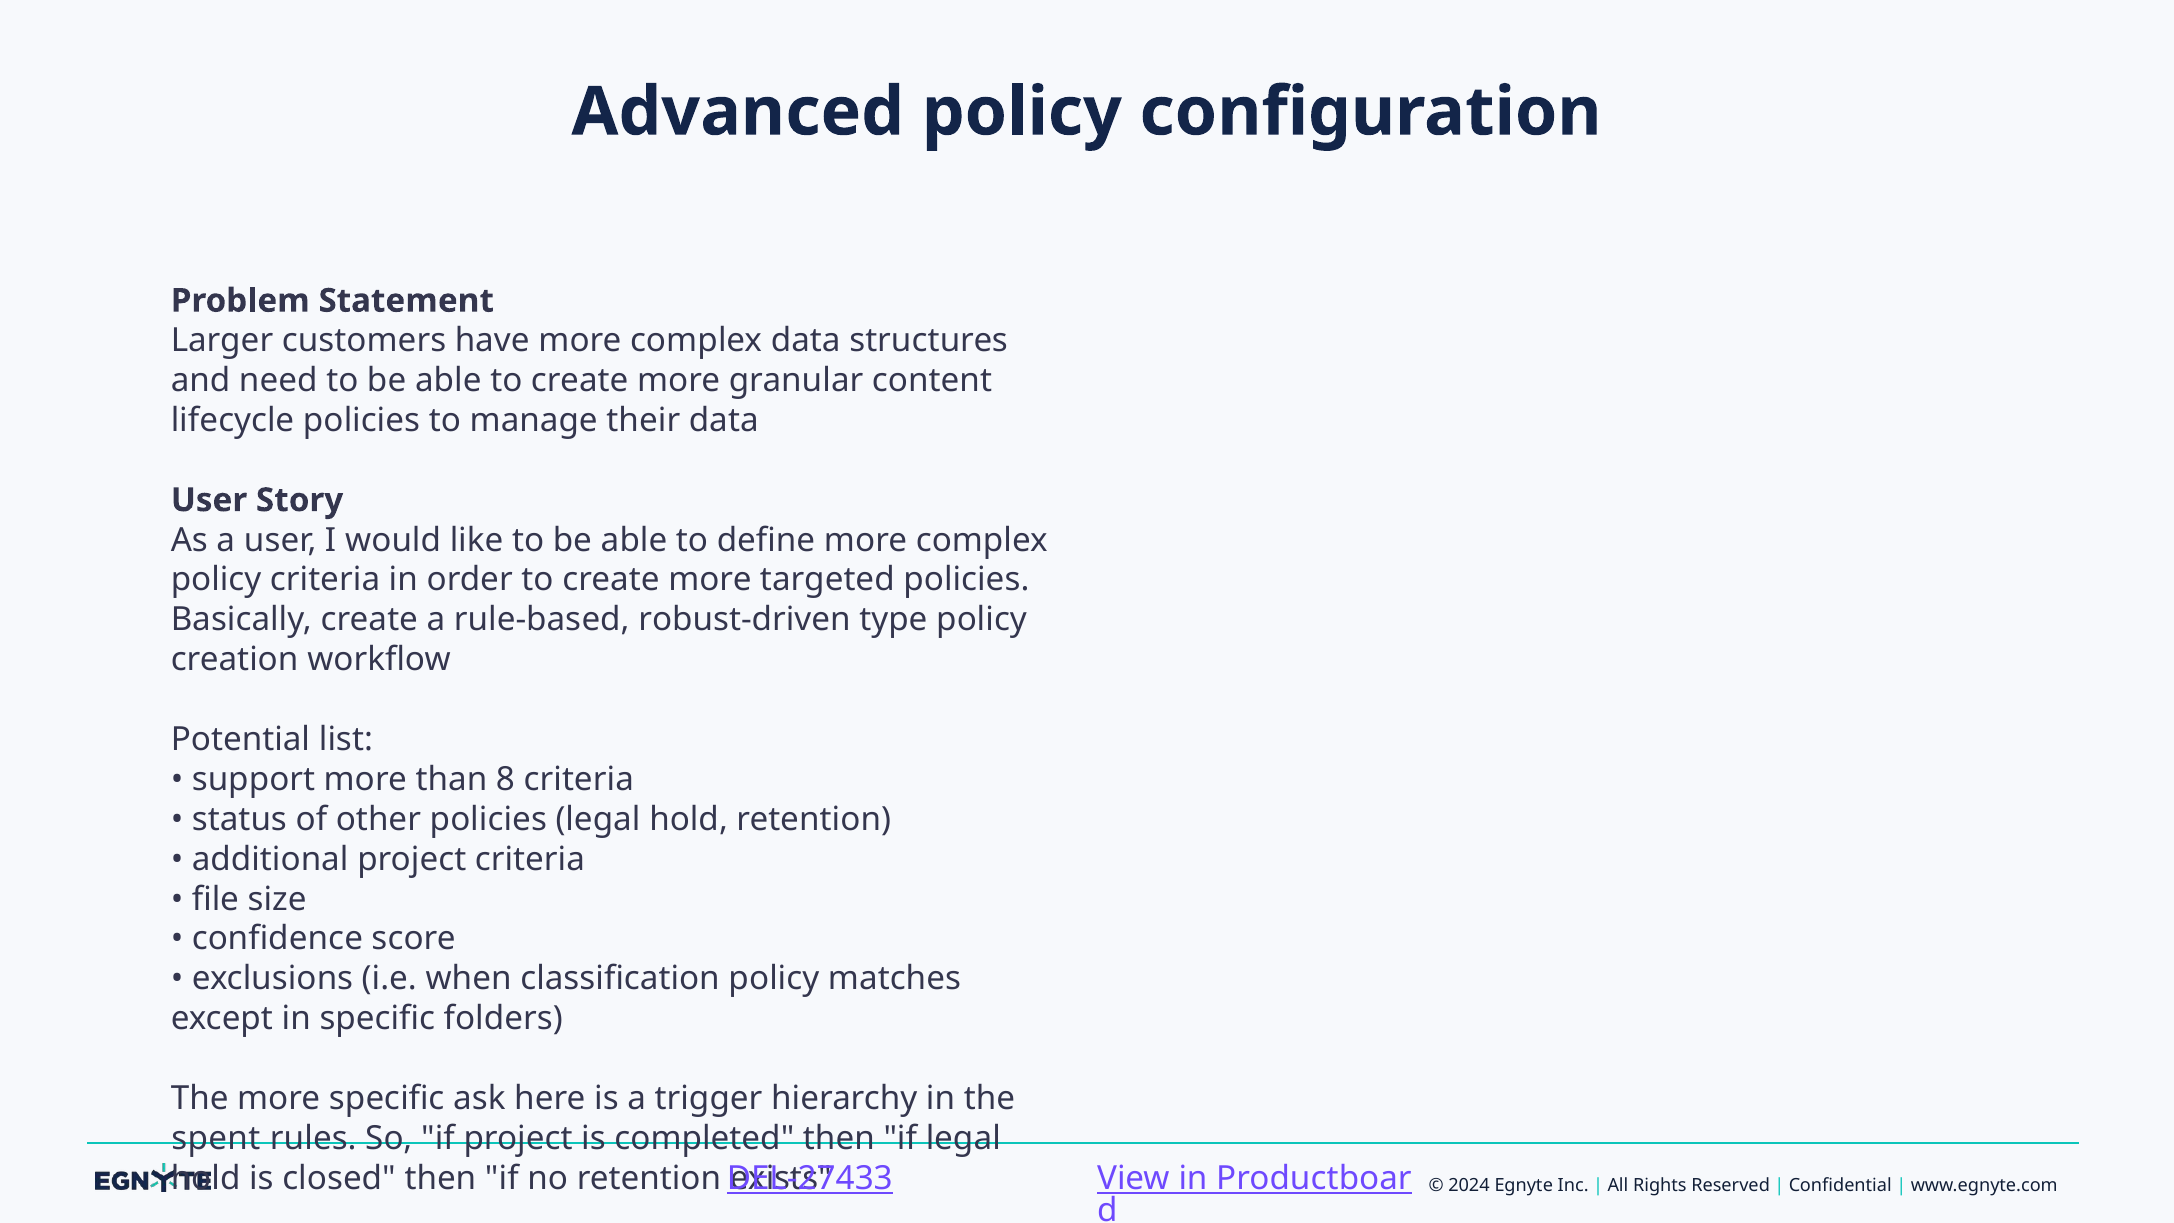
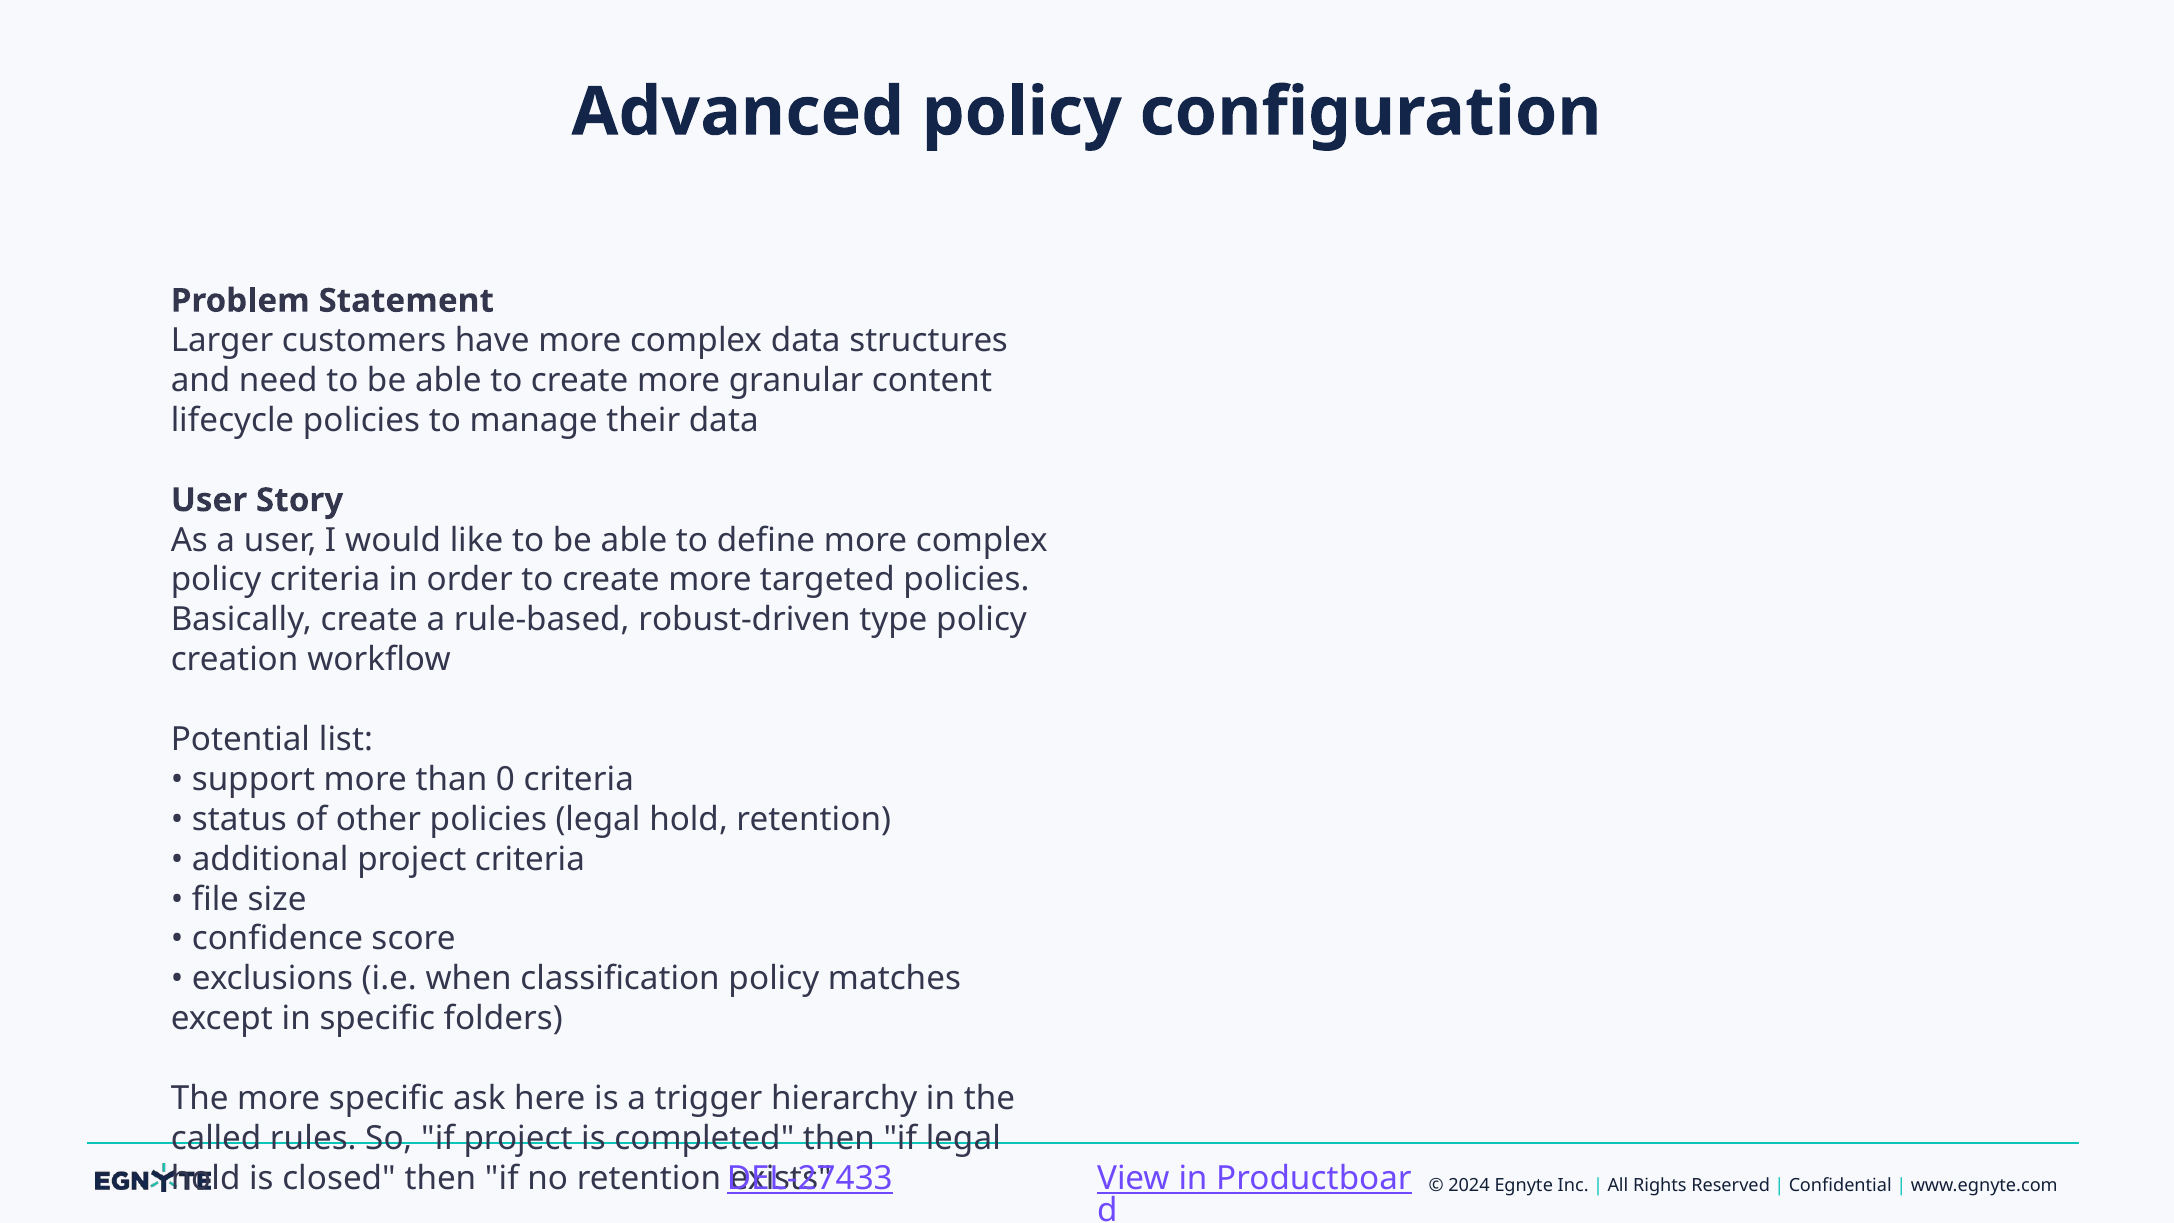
8: 8 -> 0 (505, 779)
spent: spent -> called (216, 1138)
